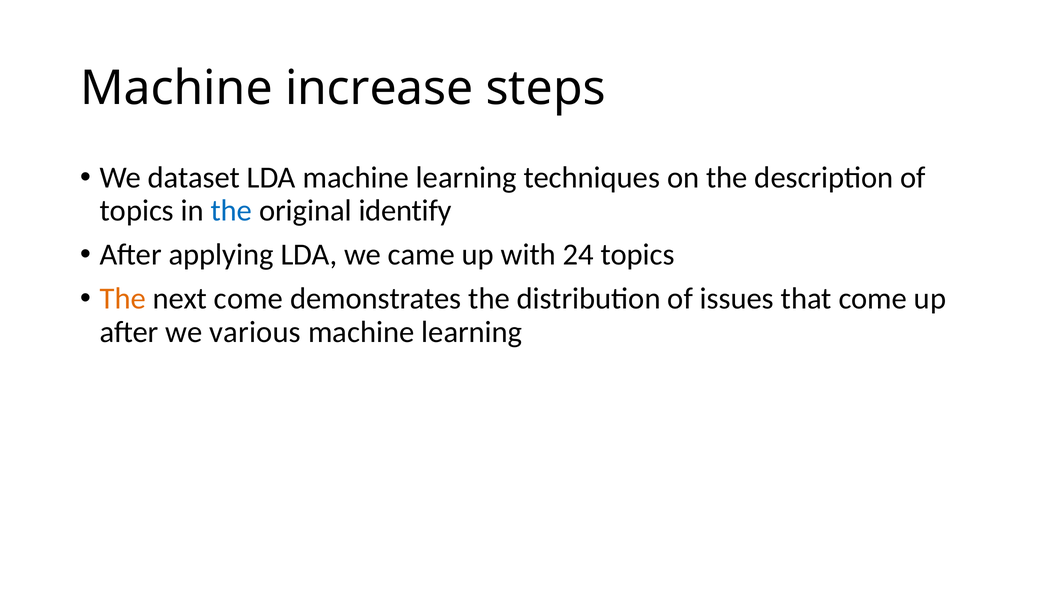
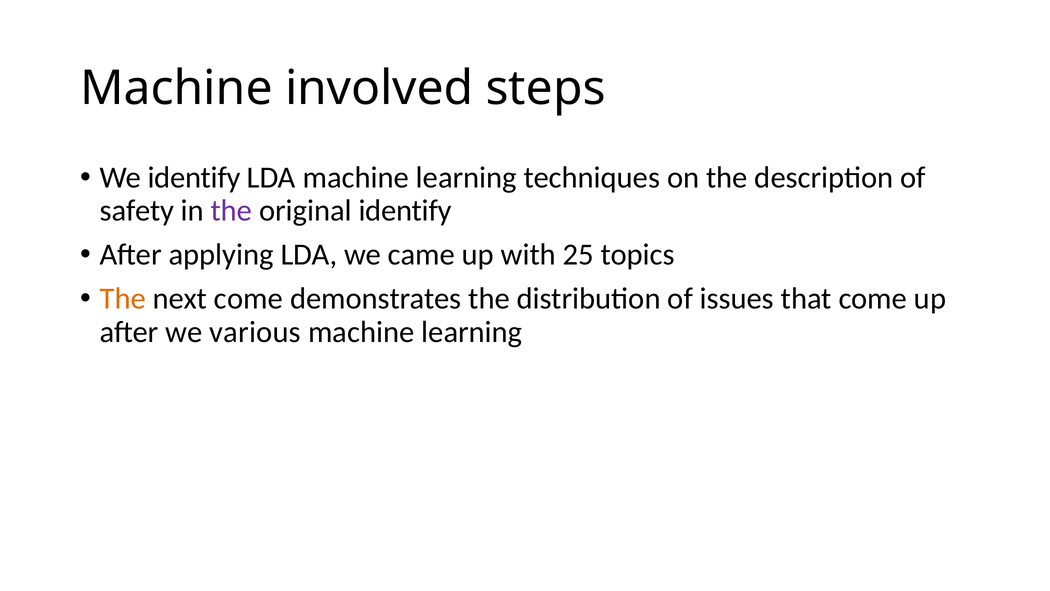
increase: increase -> involved (379, 88)
We dataset: dataset -> identify (194, 178)
topics: topics -> safety (137, 211)
the colour: blue -> purple (231, 211)
24: 24 -> 25 (578, 255)
